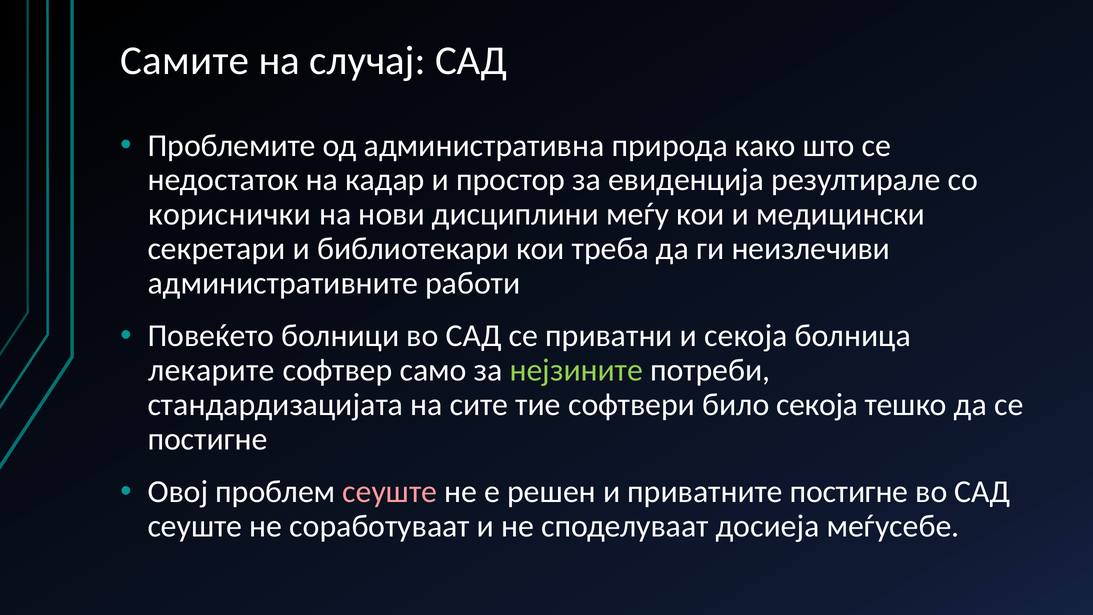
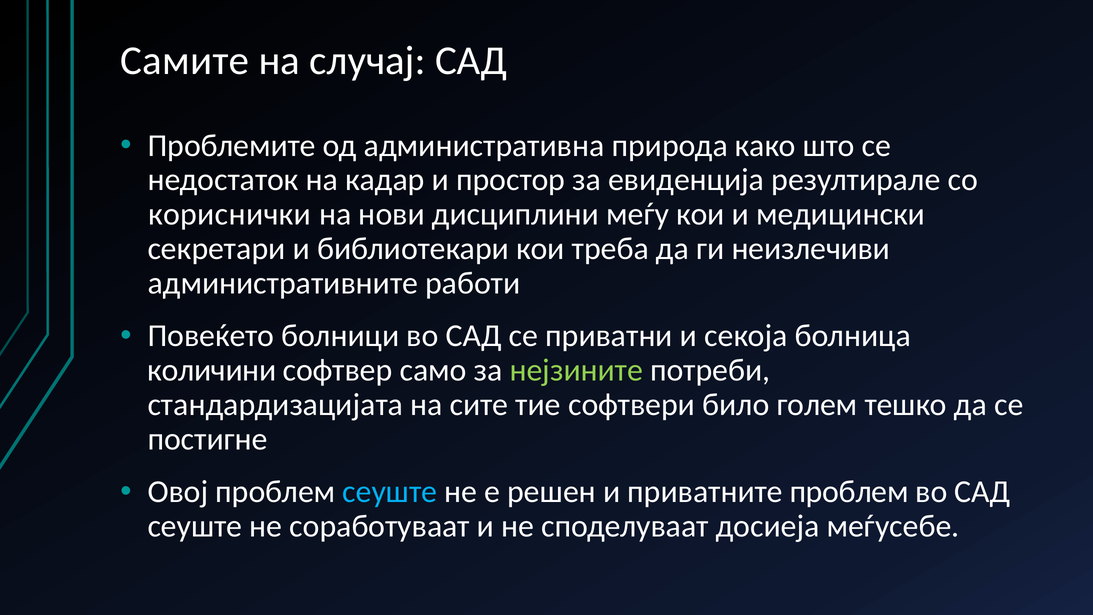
лекарите: лекарите -> количини (212, 370)
било секоја: секоја -> голем (817, 405)
сеуште colour: pink -> light blue (390, 492)
приватните постигне: постигне -> проблем (849, 492)
